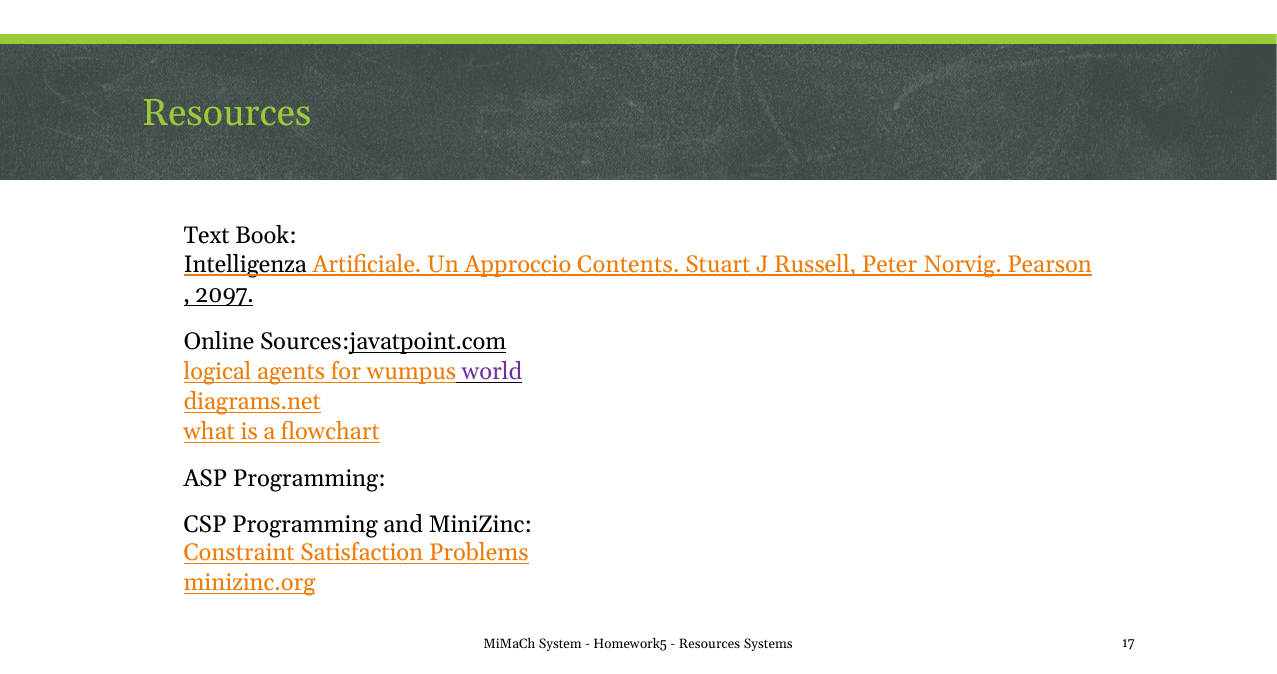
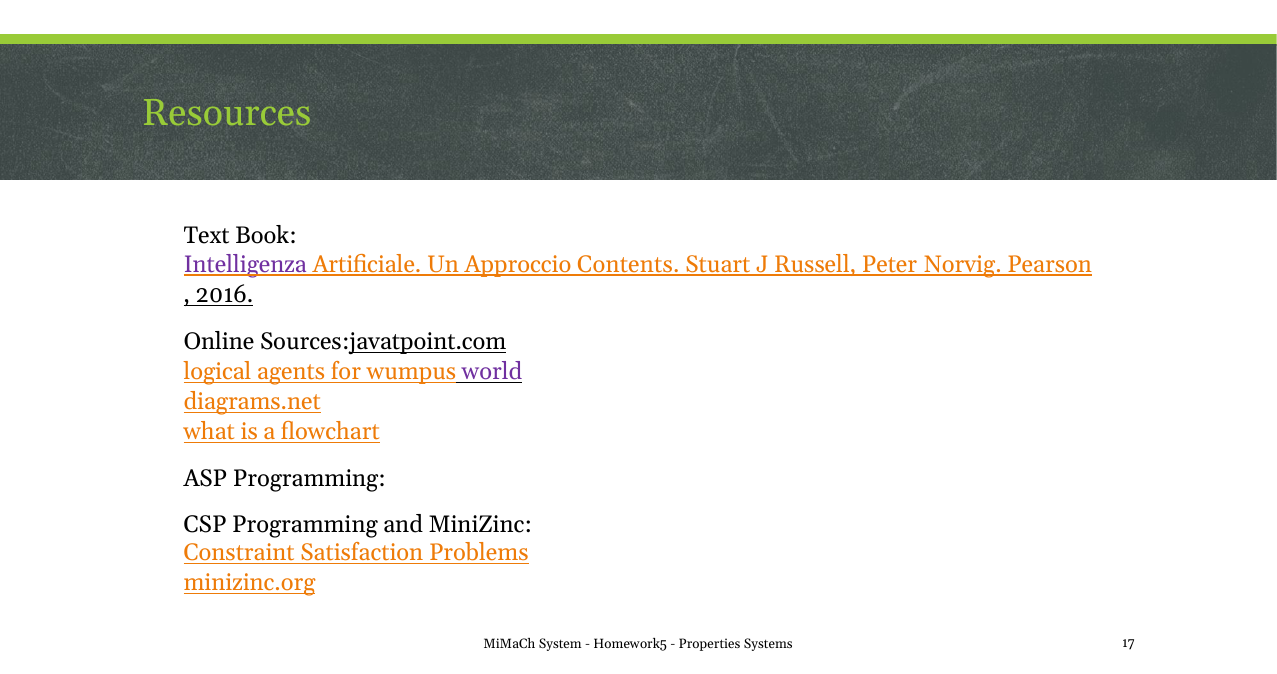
Intelligenza colour: black -> purple (245, 264)
2097: 2097 -> 2016 (224, 294)
Resources: Resources -> Properties (710, 644)
